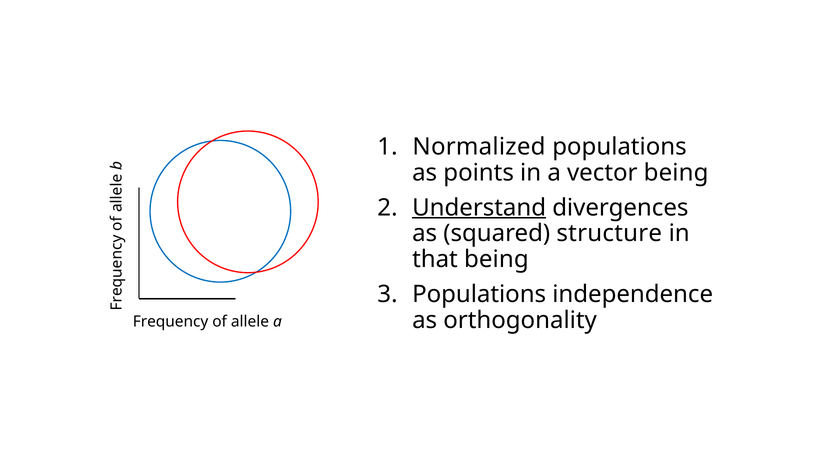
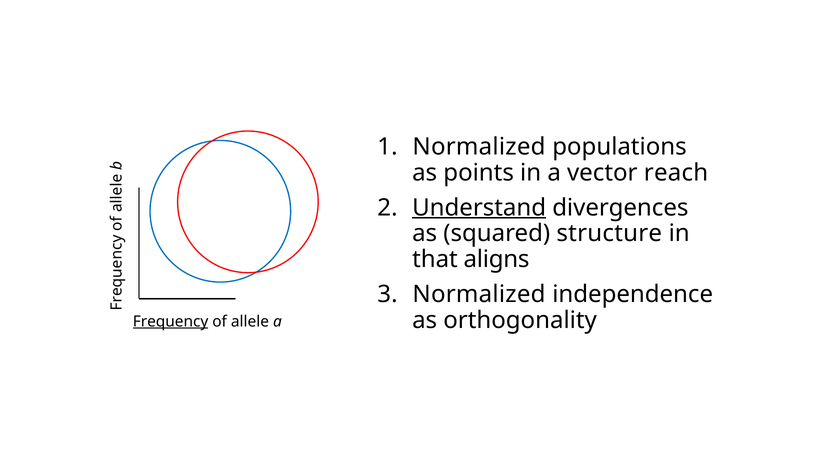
vector being: being -> reach (676, 173)
that being: being -> aligns (497, 260)
Populations: Populations -> Normalized (479, 294)
Frequency underline: none -> present (171, 322)
